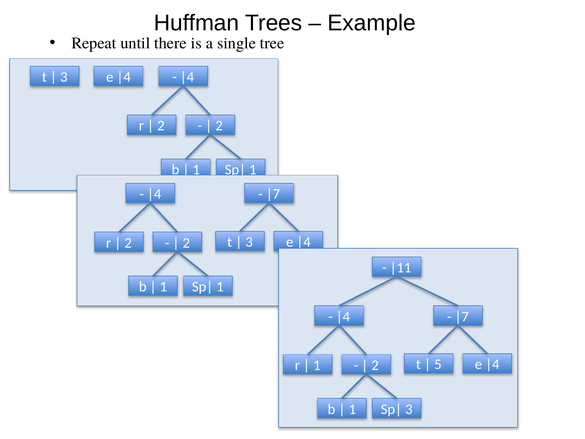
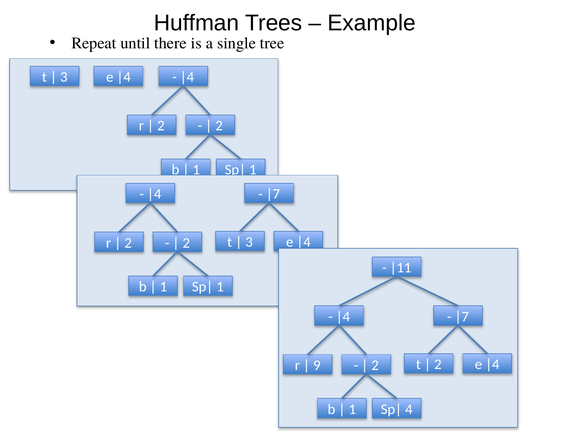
5: 5 -> 2 (438, 364)
1: 1 -> 9 (317, 365)
3: 3 -> 4 (409, 409)
